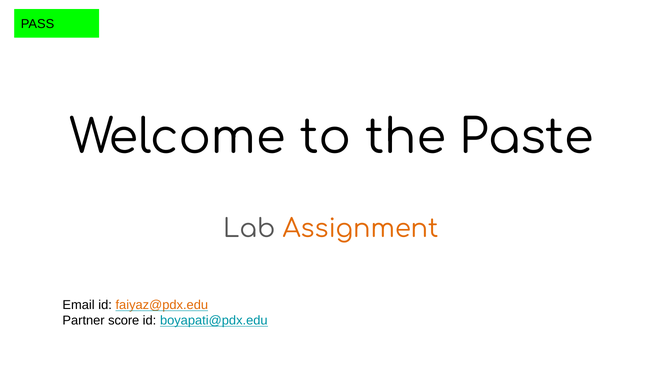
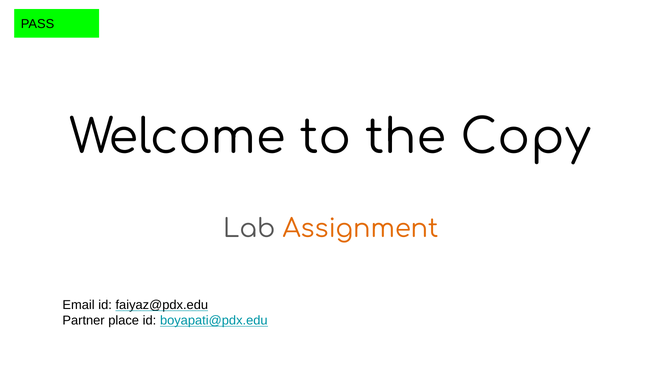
Paste: Paste -> Copy (526, 137)
faiyaz@pdx.edu colour: orange -> black (162, 305)
score: score -> place (124, 321)
